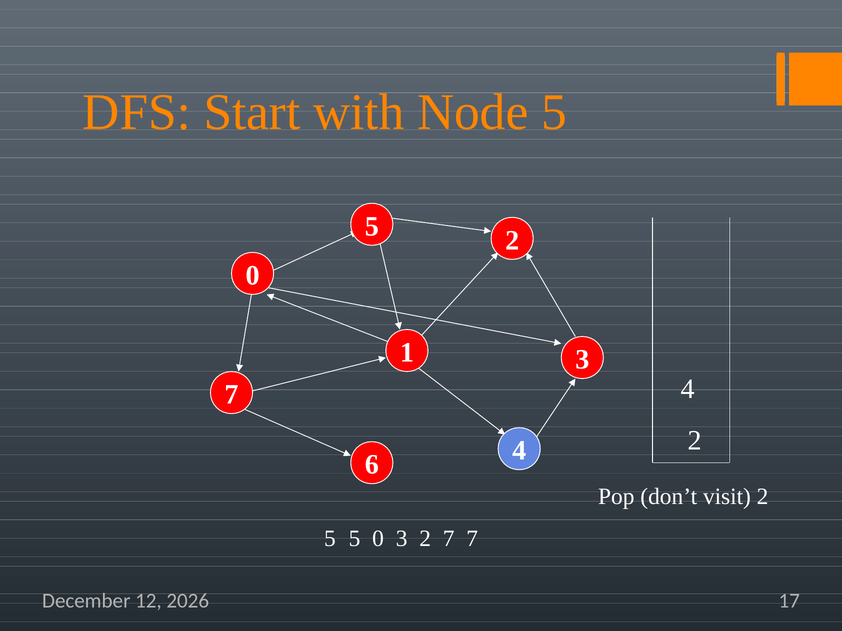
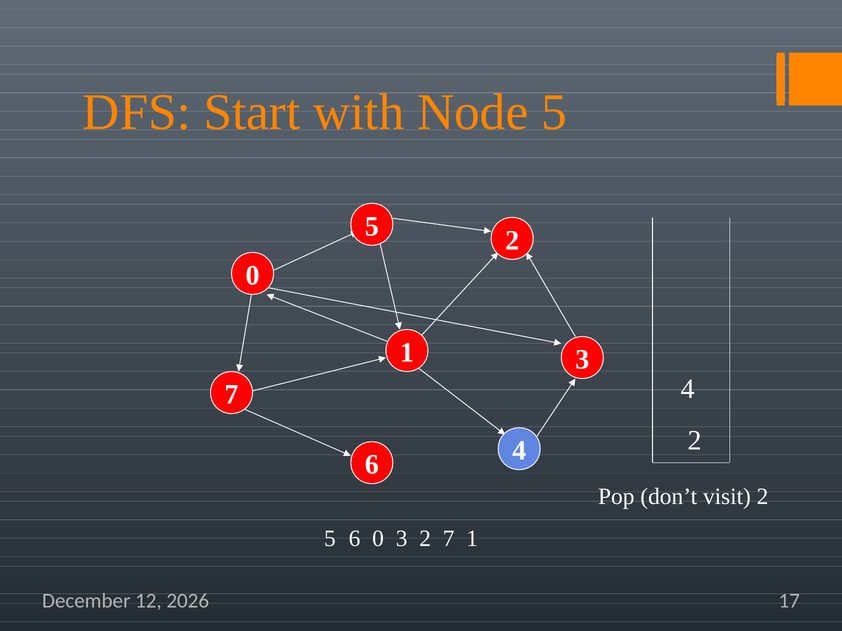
5 5: 5 -> 6 (355, 539)
2 7 7: 7 -> 1 (472, 539)
